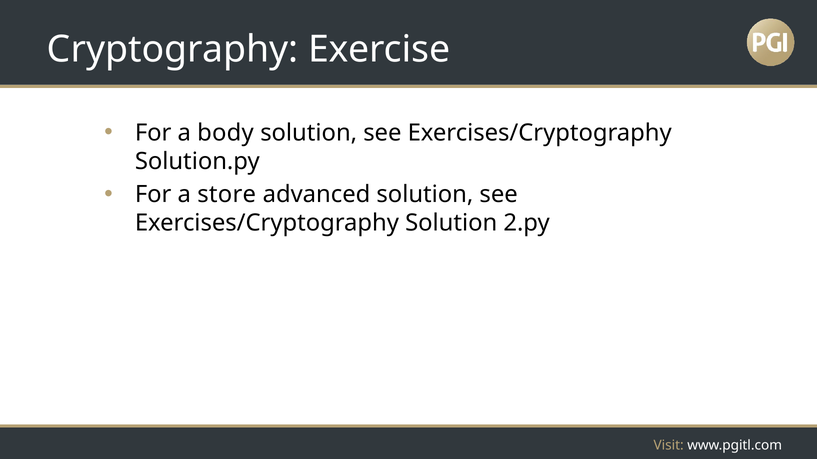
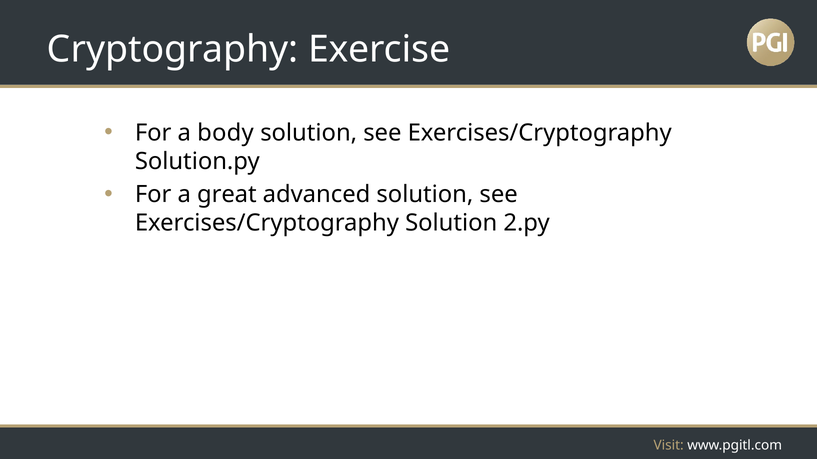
store: store -> great (227, 195)
